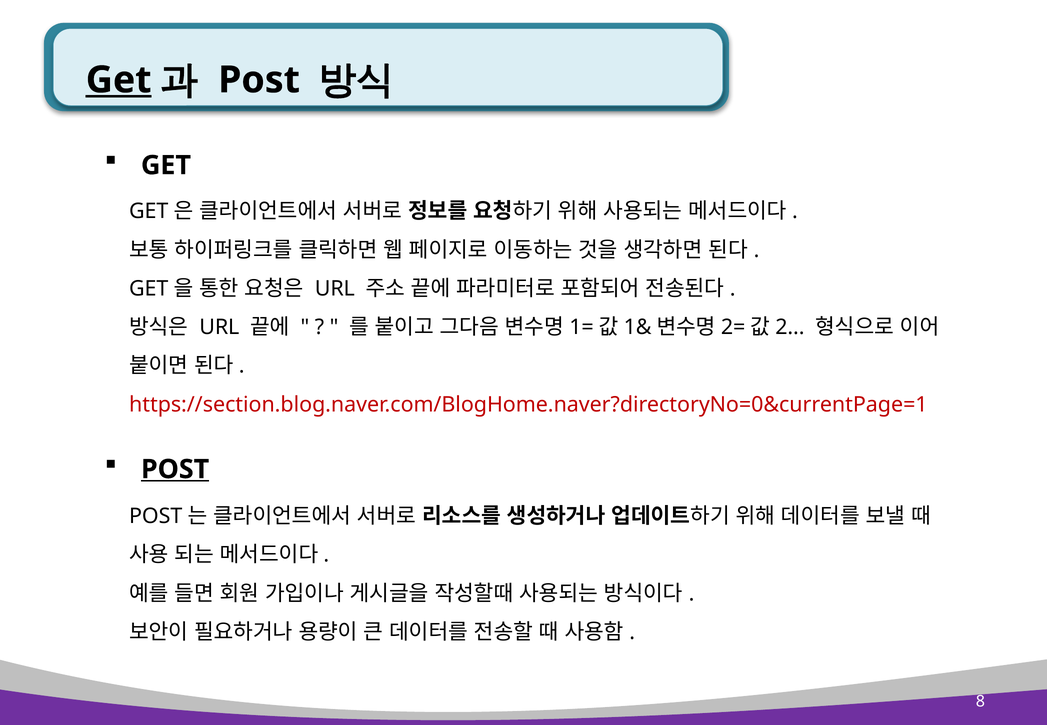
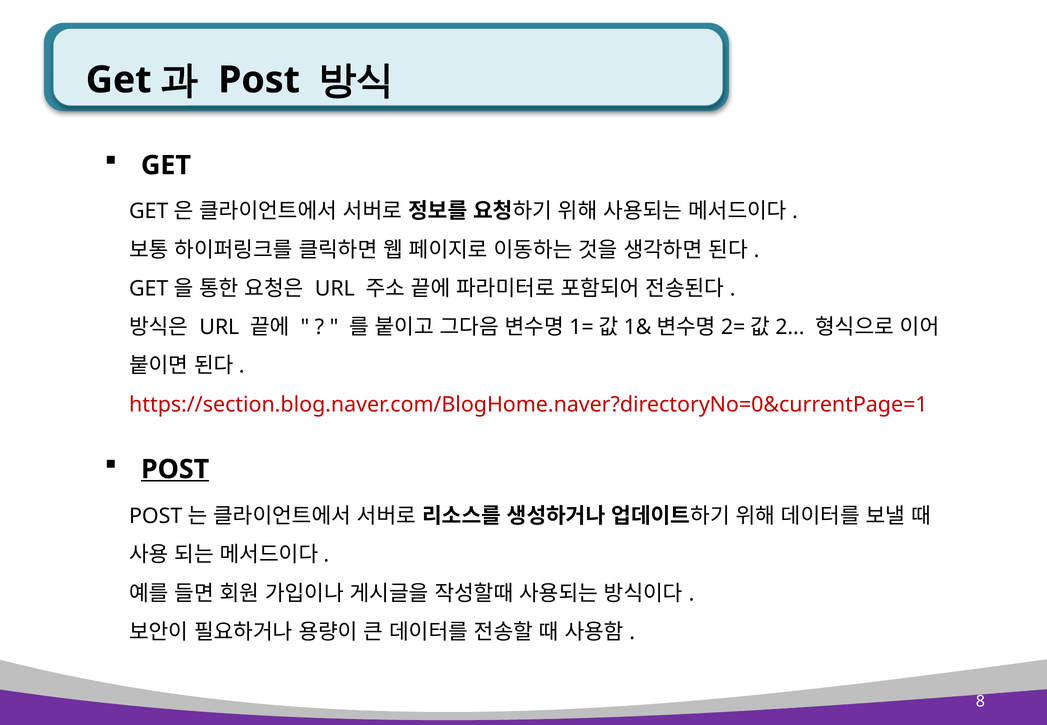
Get underline: present -> none (119, 80)
